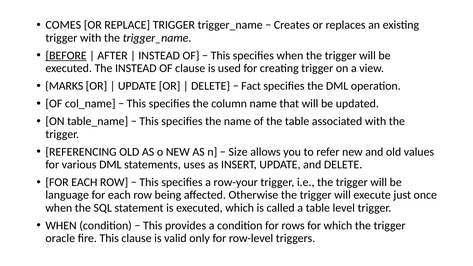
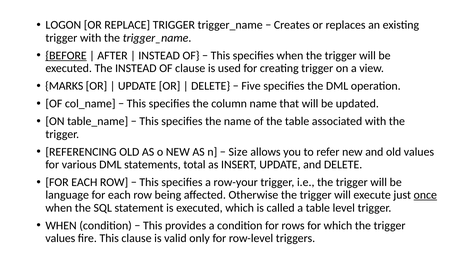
COMES: COMES -> LOGON (63, 25)
Fact: Fact -> Five (251, 86)
uses: uses -> total (194, 165)
once underline: none -> present (425, 195)
oracle: oracle -> values (60, 238)
